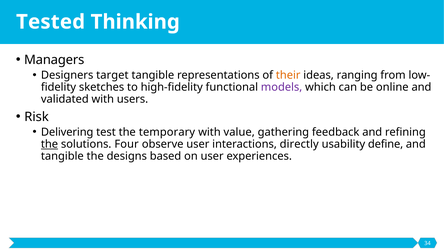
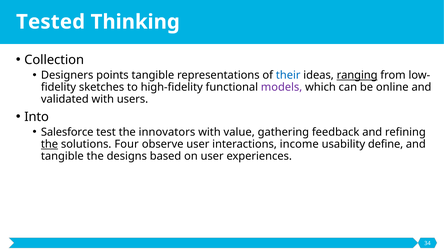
Managers: Managers -> Collection (54, 60)
target: target -> points (112, 75)
their colour: orange -> blue (288, 75)
ranging underline: none -> present (357, 75)
Risk: Risk -> Into (37, 117)
Delivering: Delivering -> Salesforce (67, 132)
temporary: temporary -> innovators (167, 132)
directly: directly -> income (299, 144)
